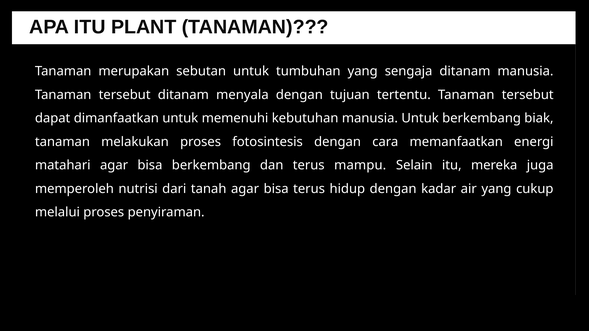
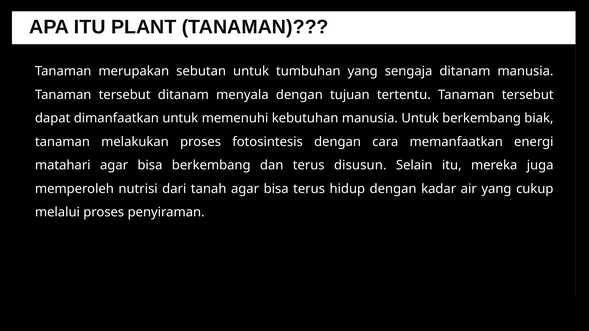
mampu: mampu -> disusun (360, 165)
